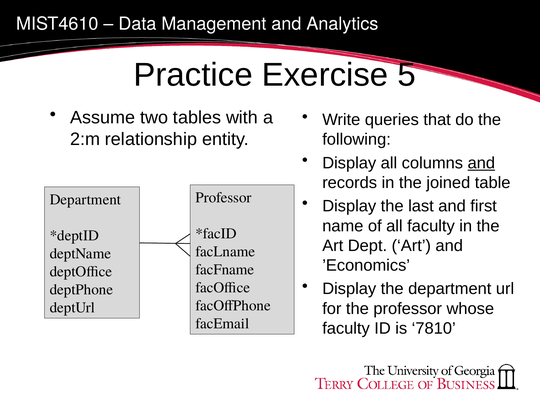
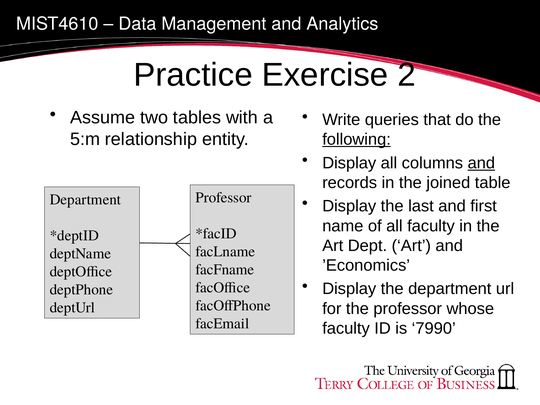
5: 5 -> 2 (407, 75)
2:m: 2:m -> 5:m (85, 139)
following underline: none -> present (357, 140)
7810: 7810 -> 7990 (434, 328)
